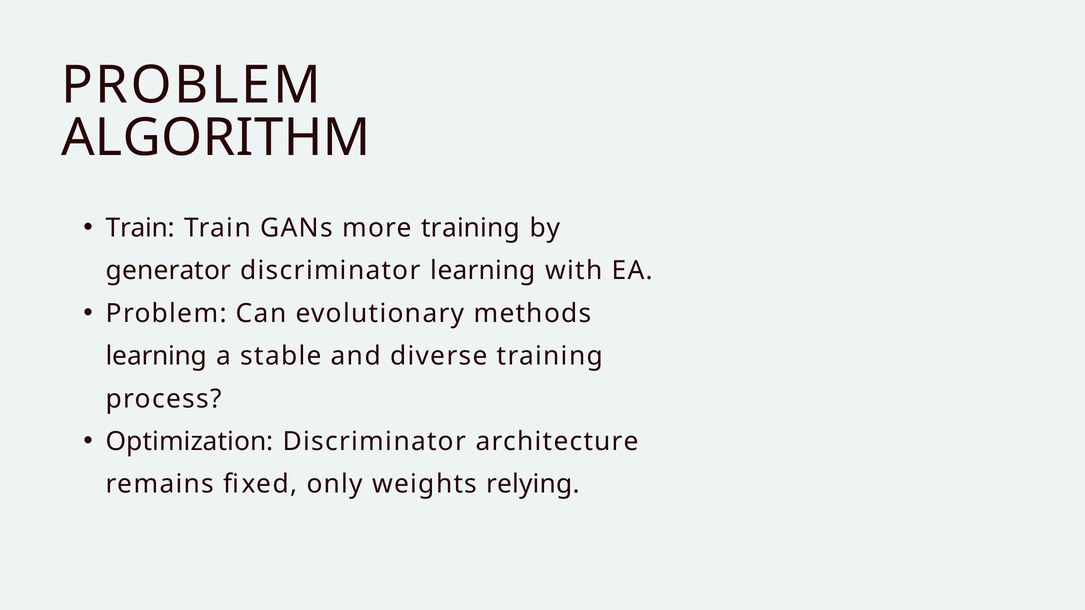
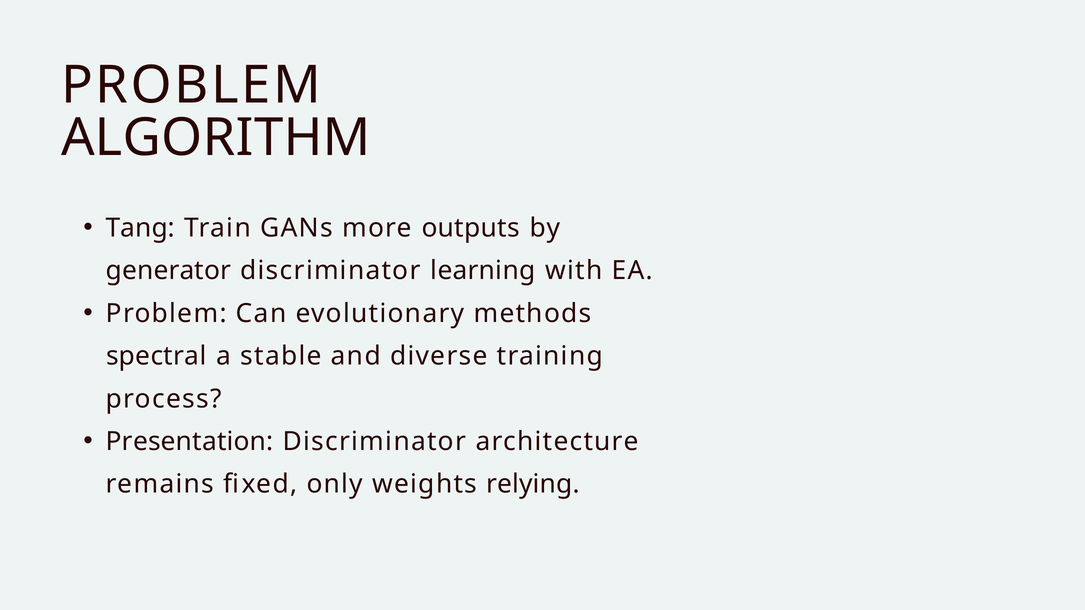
Train: Train -> Tang (140, 228)
more training: training -> outputs (471, 228)
learning: learning -> spectral (156, 356)
Optimization: Optimization -> Presentation (190, 442)
